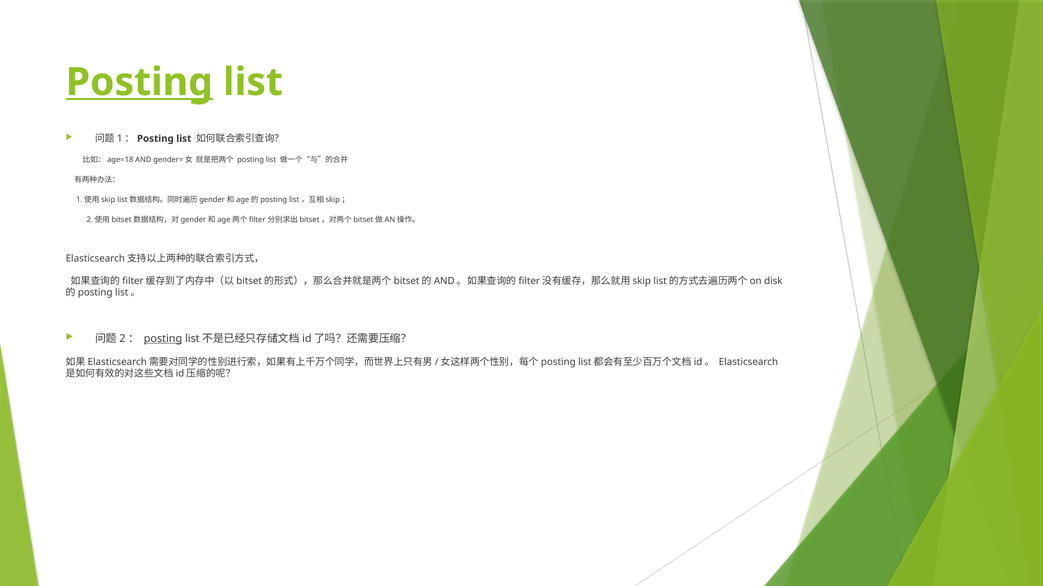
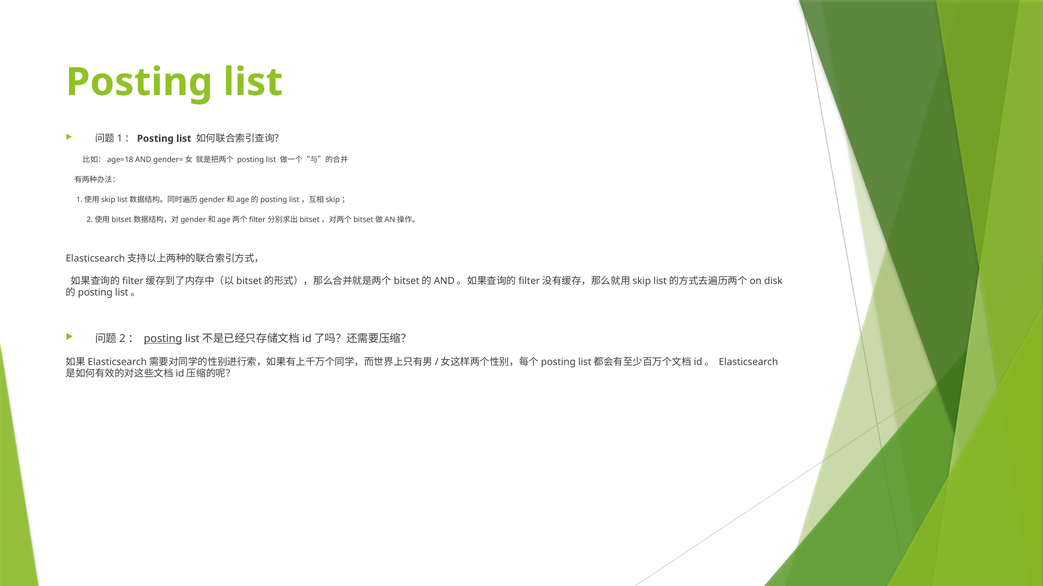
Posting underline: present -> none (139, 82)
